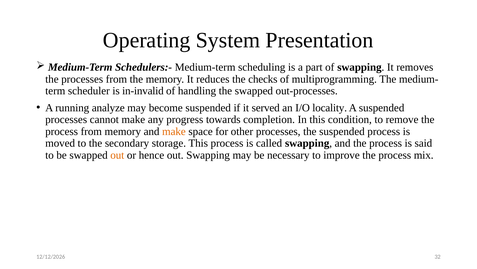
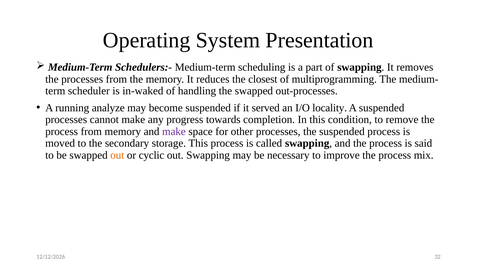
checks: checks -> closest (263, 79)
in-invalid: in-invalid -> in-waked (143, 91)
make colour: orange -> purple (174, 131)
hence: hence -> cyclic (152, 155)
